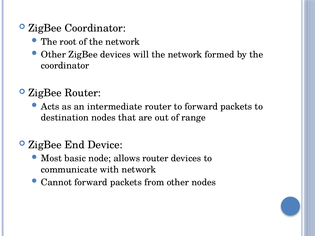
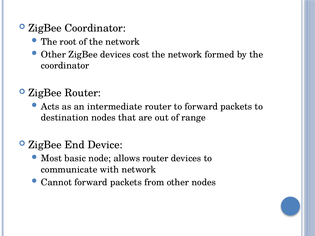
will: will -> cost (141, 55)
